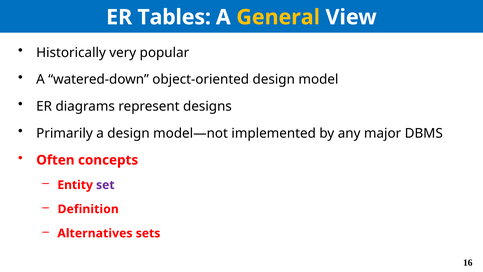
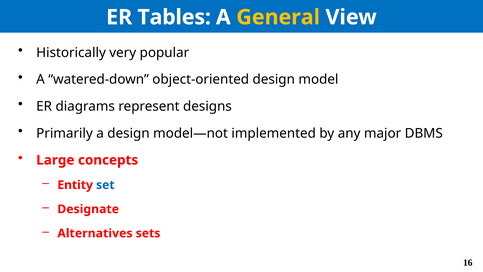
Often: Often -> Large (55, 160)
set colour: purple -> blue (105, 185)
Definition: Definition -> Designate (88, 209)
